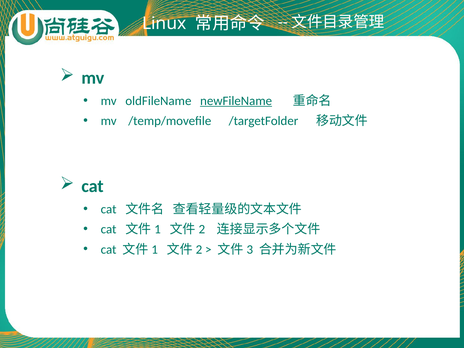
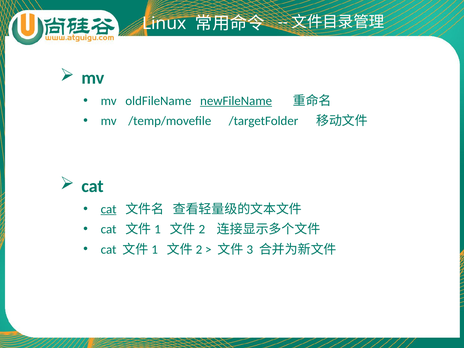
cat underline: none -> present (109, 209)
